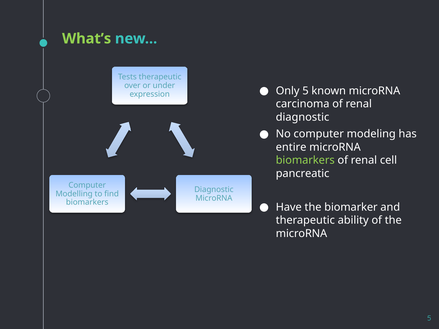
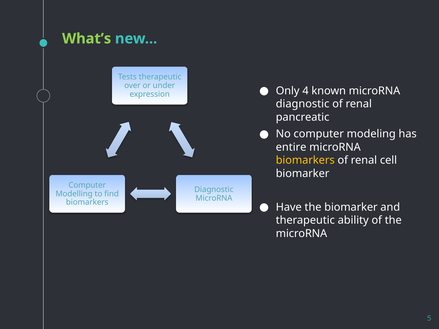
Only 5: 5 -> 4 (306, 91)
carcinoma: carcinoma -> diagnostic (303, 104)
diagnostic: diagnostic -> pancreatic (303, 117)
biomarkers colour: light green -> yellow (305, 160)
pancreatic: pancreatic -> biomarker (303, 174)
